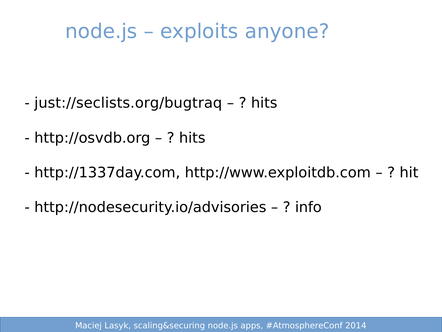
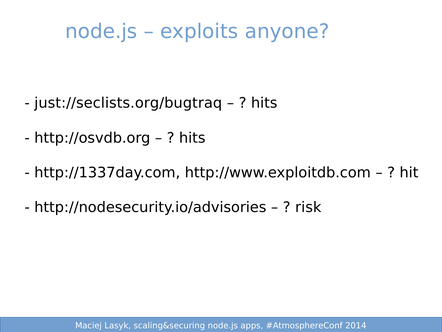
info: info -> risk (308, 207)
